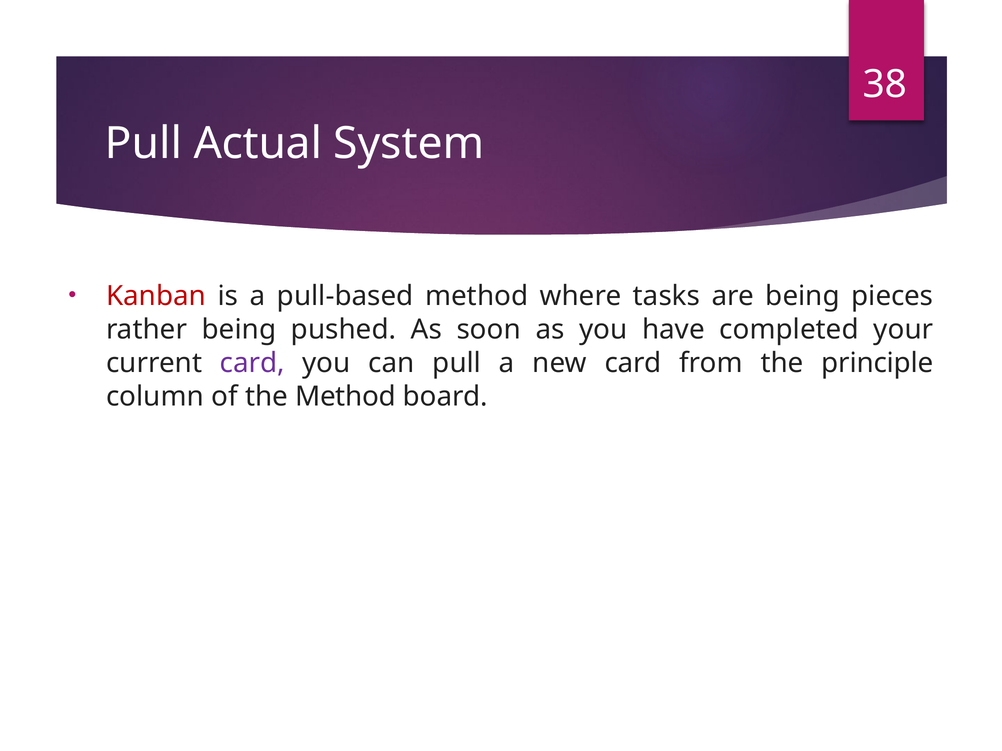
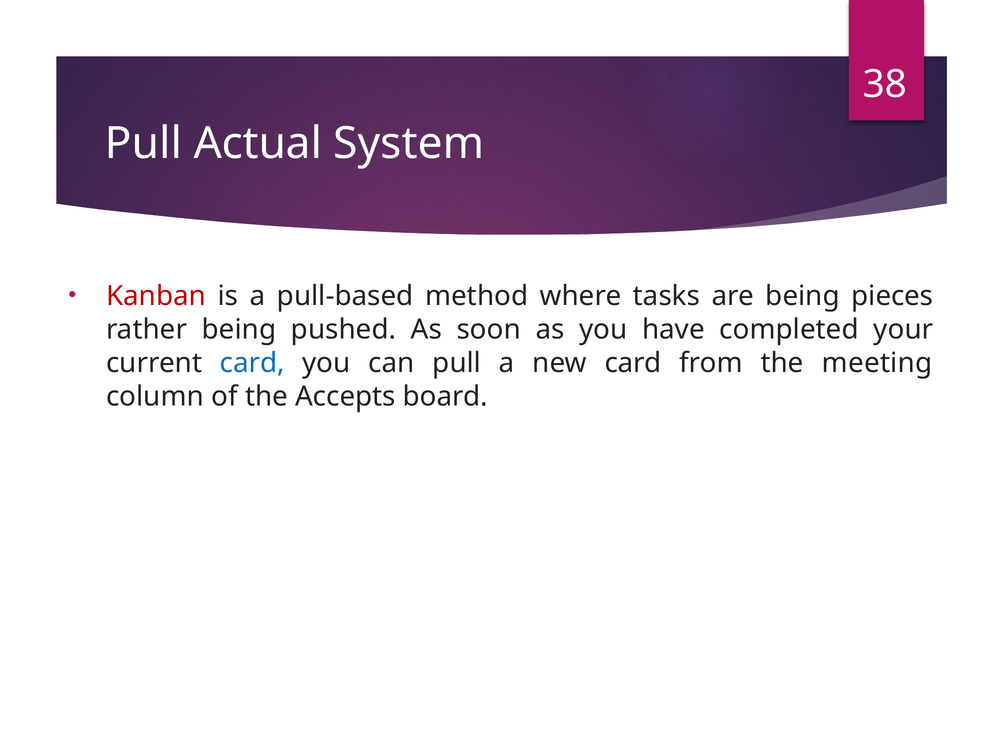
card colour: purple -> blue (252, 363)
principle: principle -> meeting (877, 363)
the Method: Method -> Accepts (345, 397)
